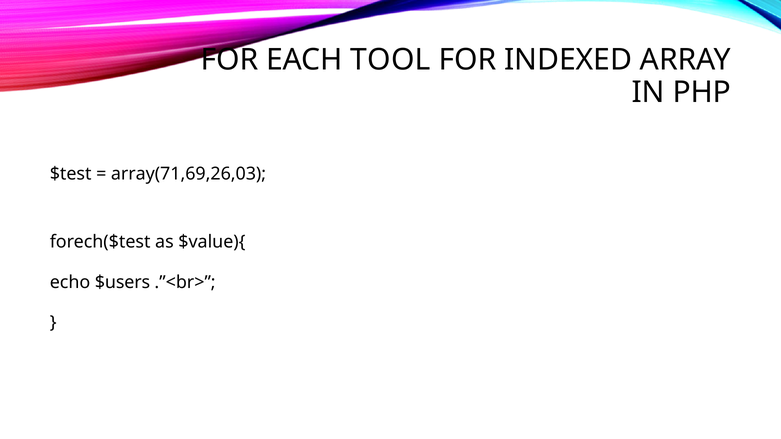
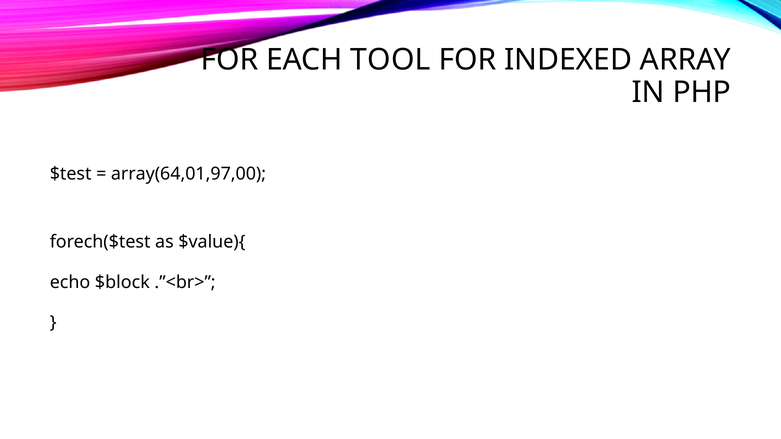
array(71,69,26,03: array(71,69,26,03 -> array(64,01,97,00 (189, 174)
$users: $users -> $block (122, 282)
